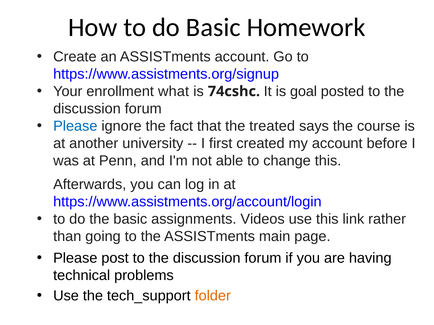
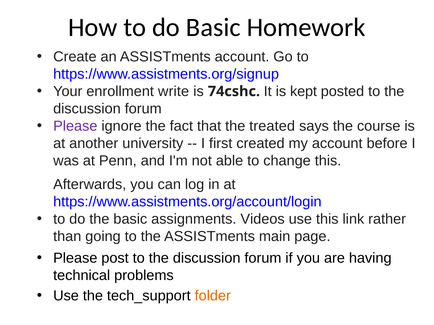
what: what -> write (174, 92)
goal: goal -> kept (304, 92)
Please colour: blue -> purple (75, 126)
